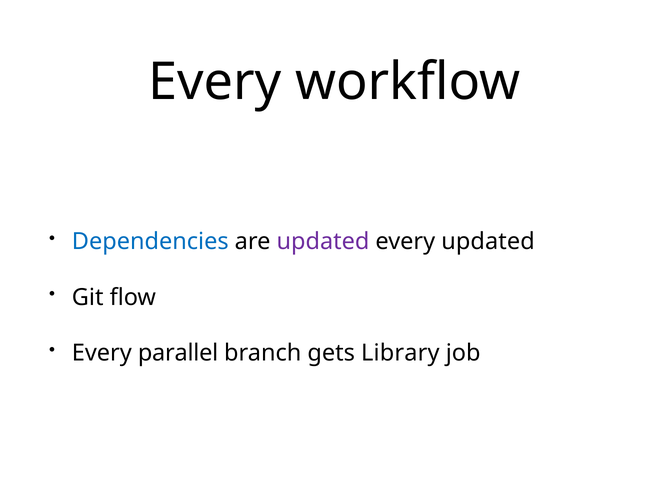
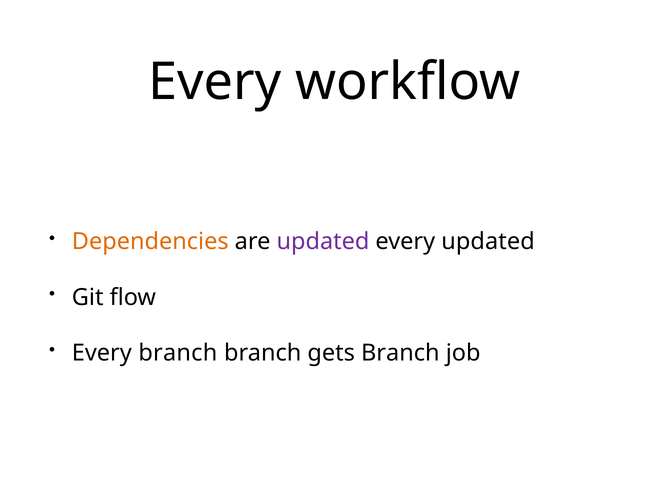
Dependencies colour: blue -> orange (150, 242)
Every parallel: parallel -> branch (178, 353)
gets Library: Library -> Branch (400, 353)
